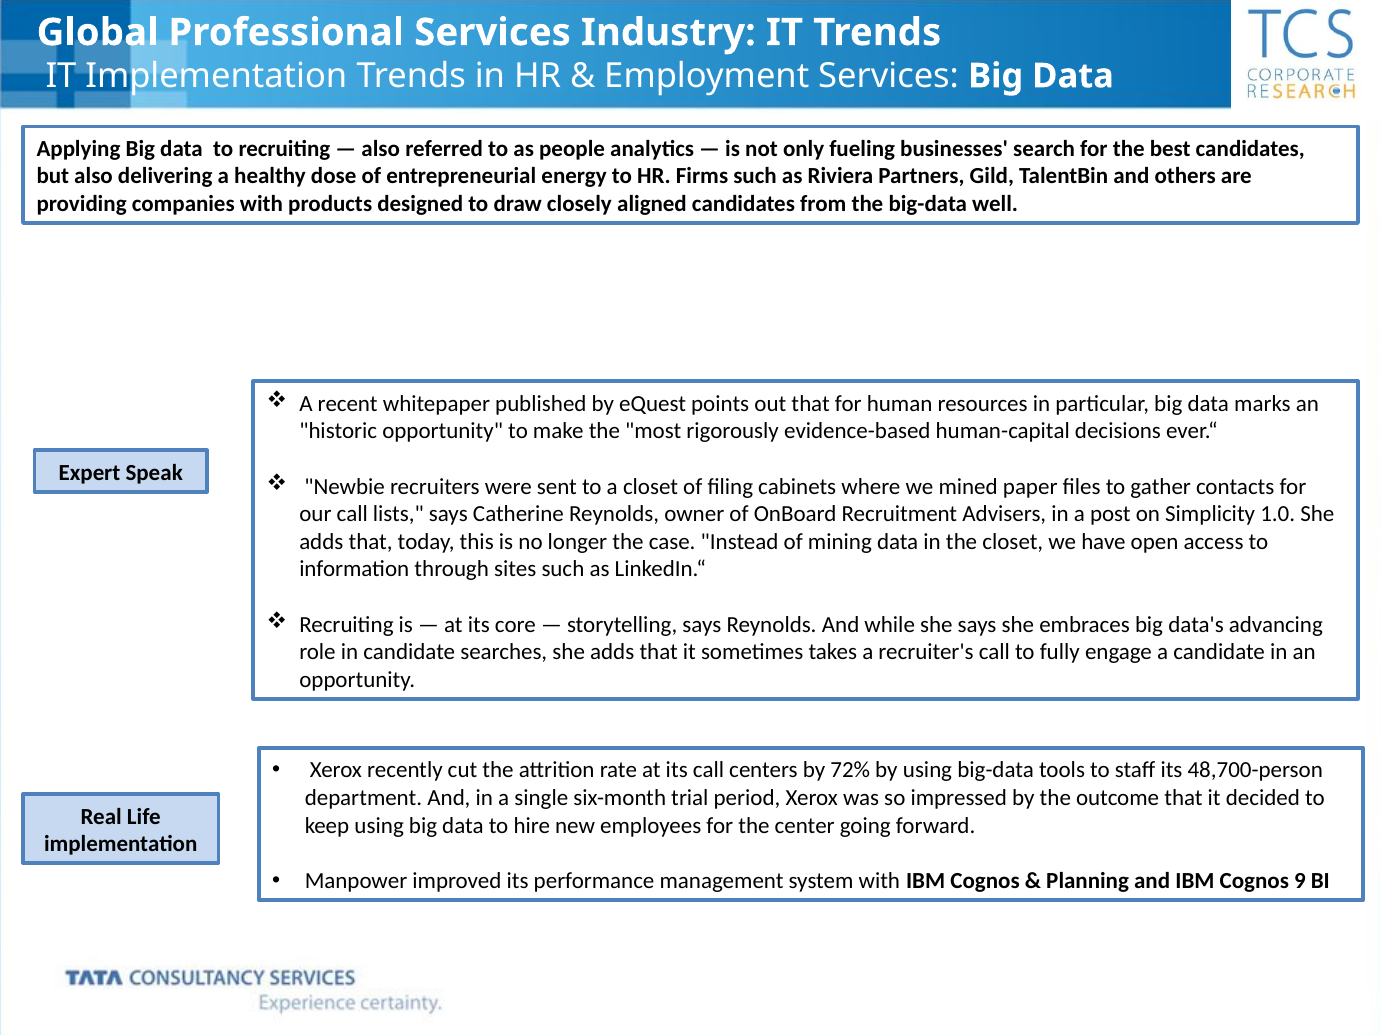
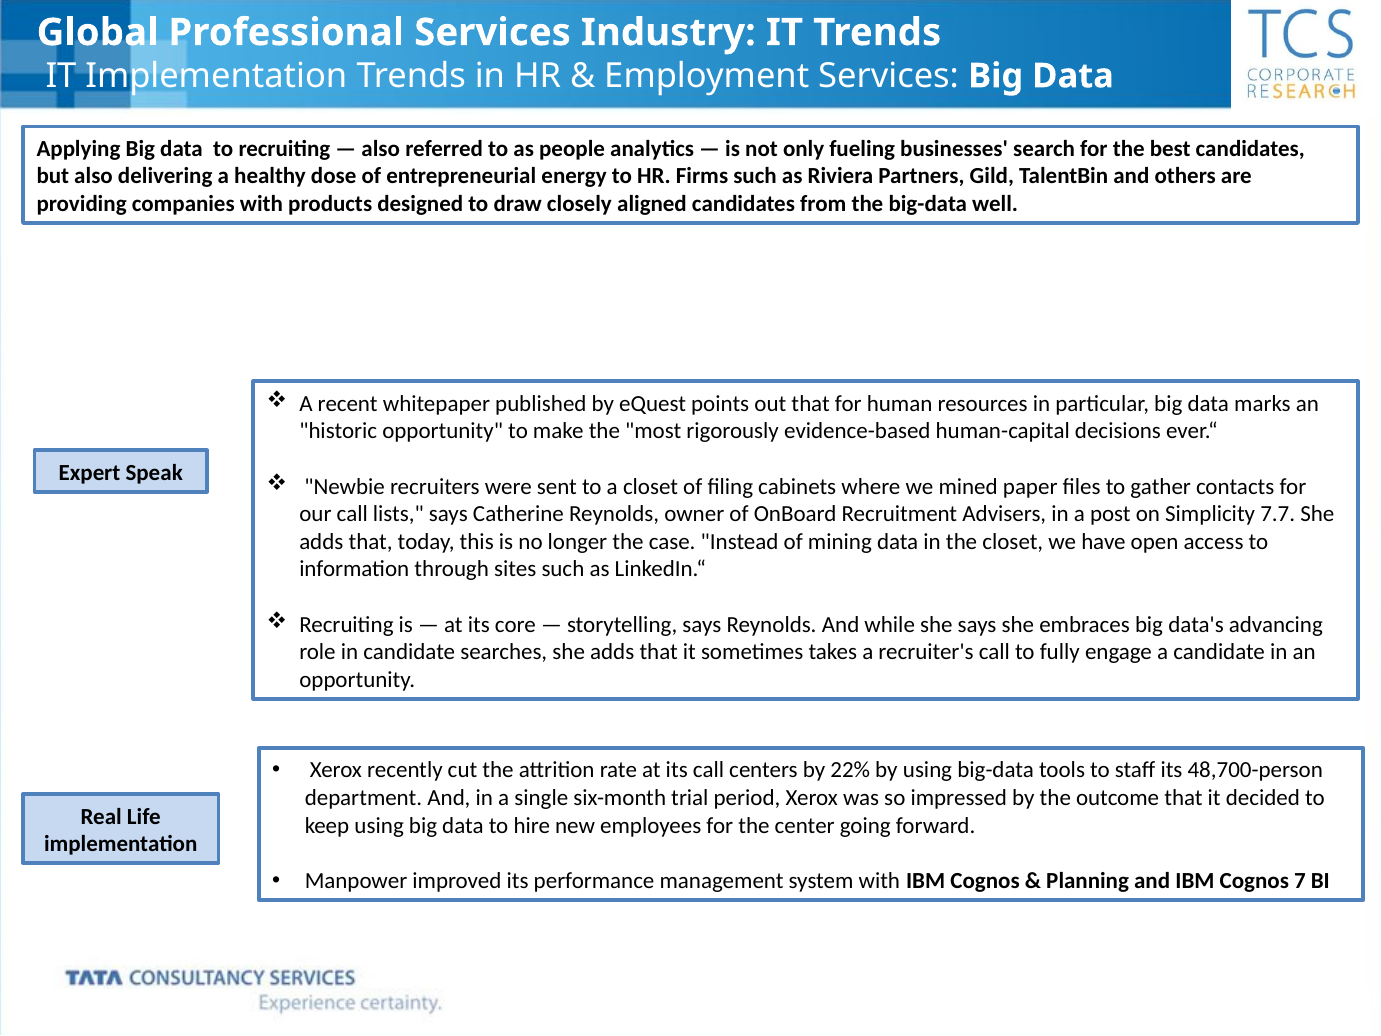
1.0: 1.0 -> 7.7 (1278, 514)
72%: 72% -> 22% (850, 770)
9: 9 -> 7 (1300, 881)
